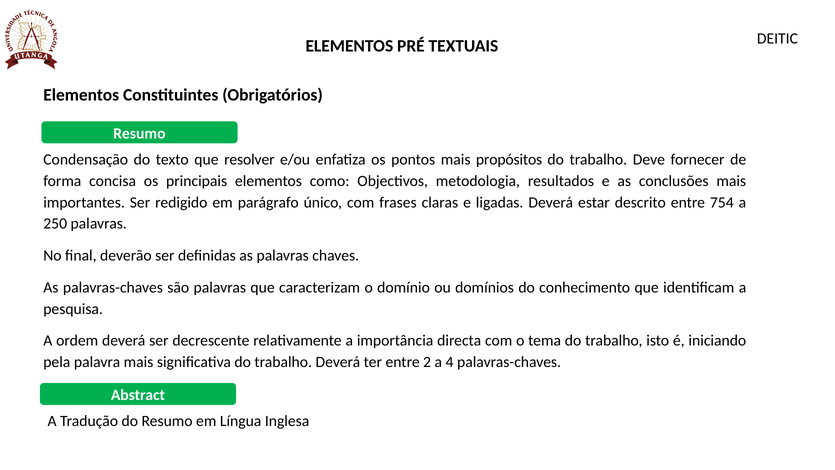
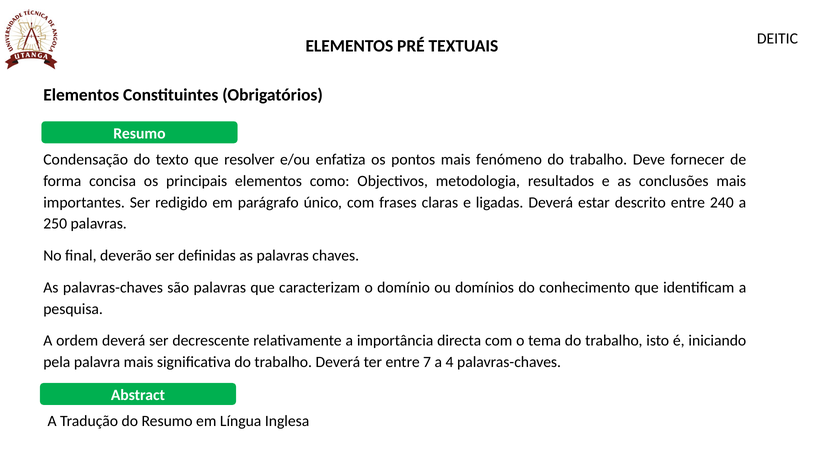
propósitos: propósitos -> fenómeno (509, 159)
754: 754 -> 240 (722, 202)
2: 2 -> 7 (427, 362)
